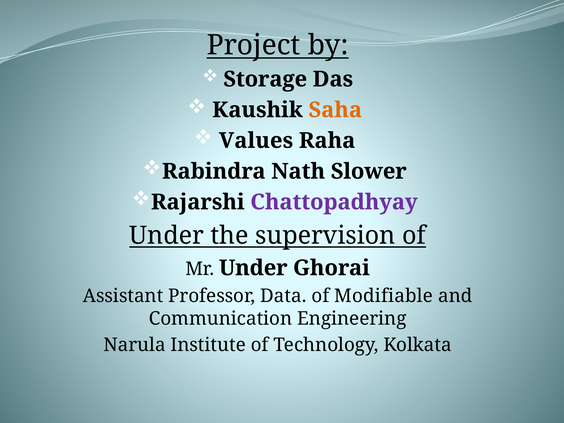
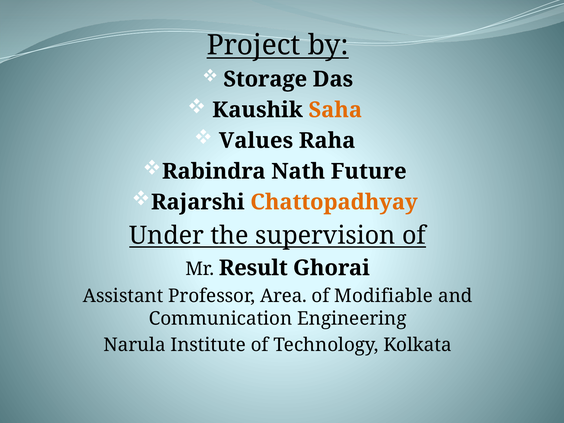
Slower: Slower -> Future (369, 171)
Chattopadhyay colour: purple -> orange (334, 202)
Mr Under: Under -> Result (253, 268)
Data: Data -> Area (283, 296)
